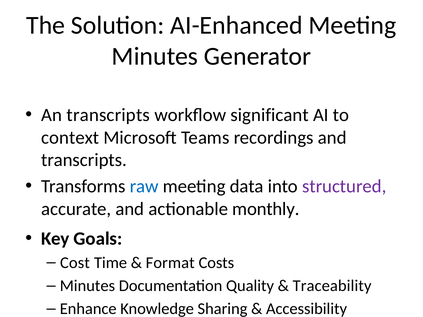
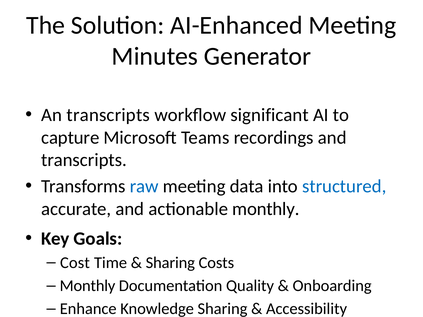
context: context -> capture (70, 138)
structured colour: purple -> blue (344, 187)
Format: Format -> Sharing (170, 263)
Minutes: Minutes -> Monthly (87, 286)
Traceability: Traceability -> Onboarding (332, 286)
